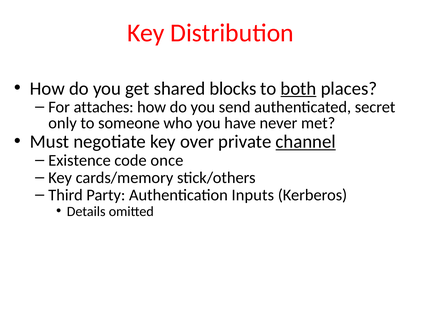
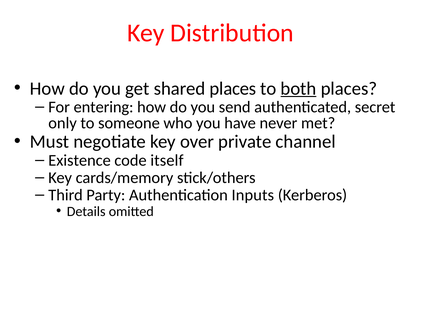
shared blocks: blocks -> places (233, 88)
attaches: attaches -> entering (104, 107)
channel underline: present -> none (306, 141)
once: once -> itself (167, 160)
